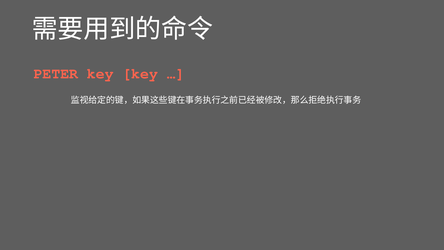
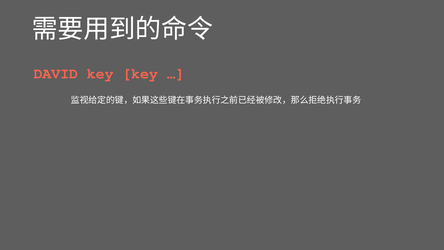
PETER: PETER -> DAVID (56, 74)
